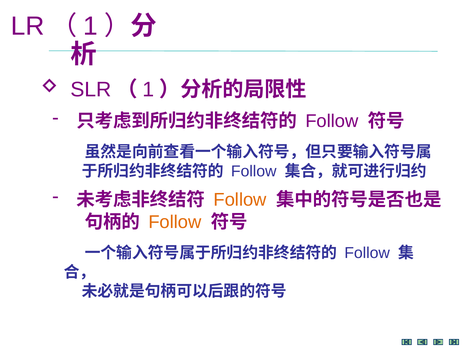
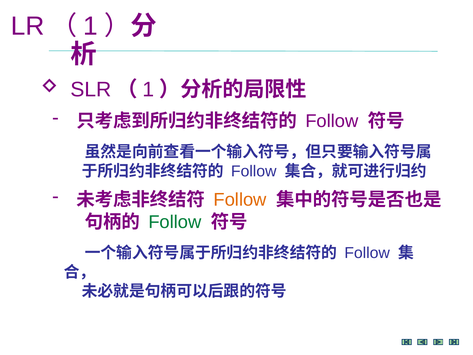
Follow colour: orange -> green (175, 222)
